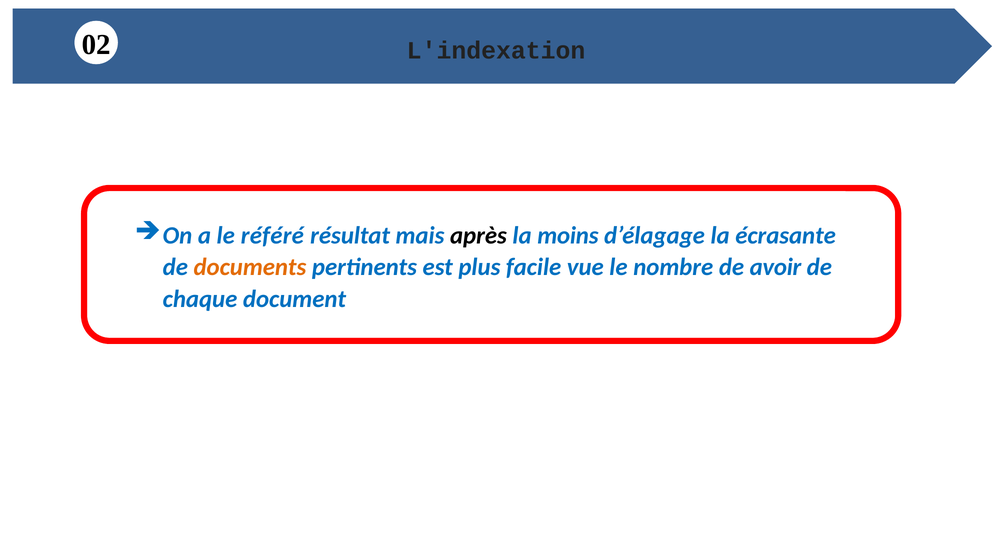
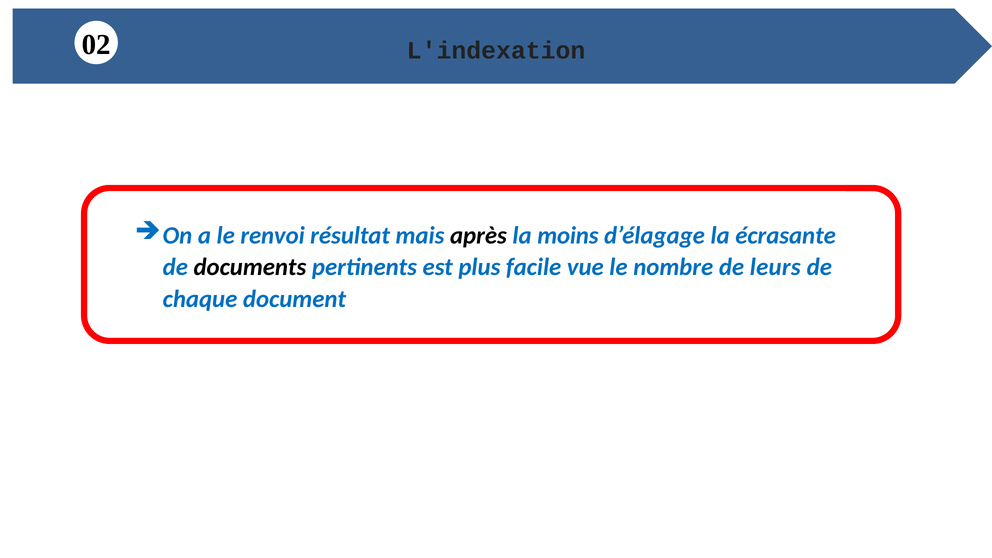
référé: référé -> renvoi (273, 235)
documents colour: orange -> black (250, 267)
avoir: avoir -> leurs (775, 267)
